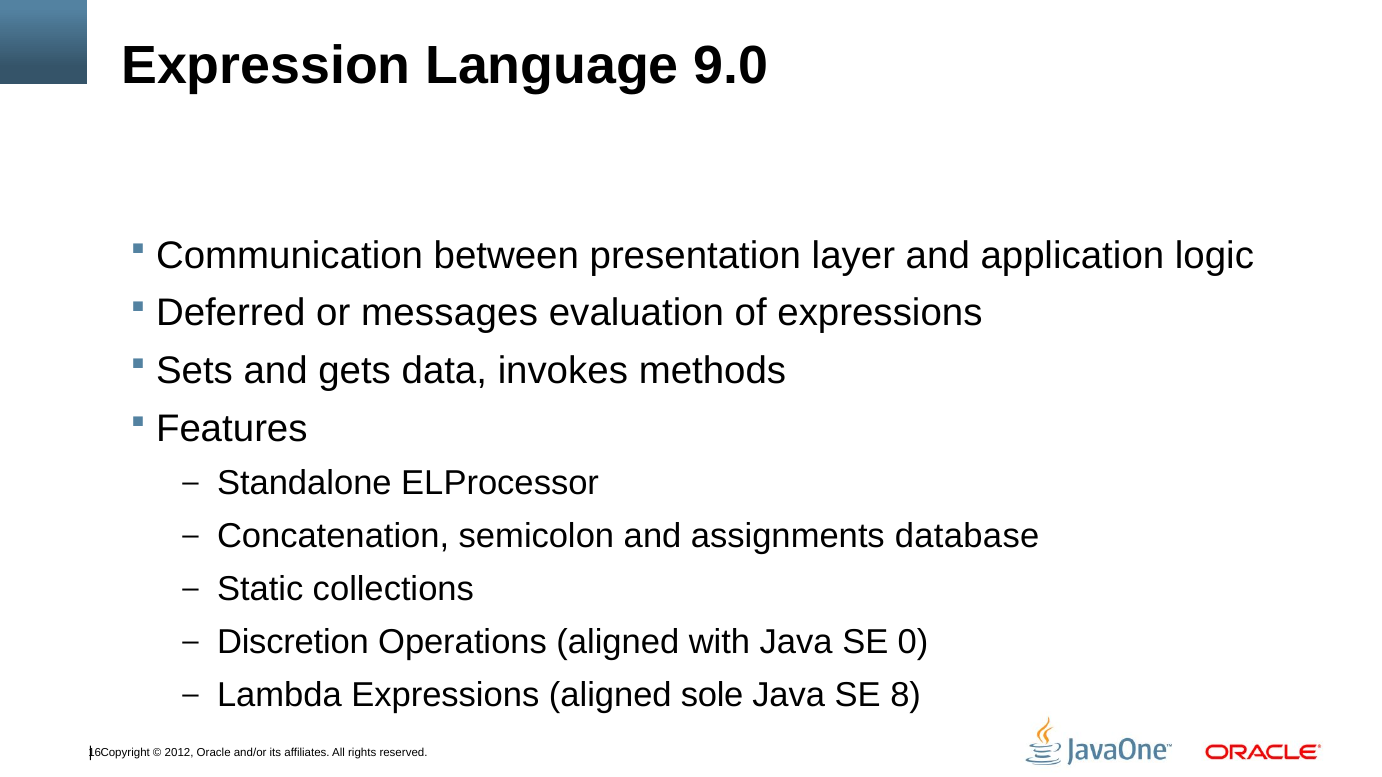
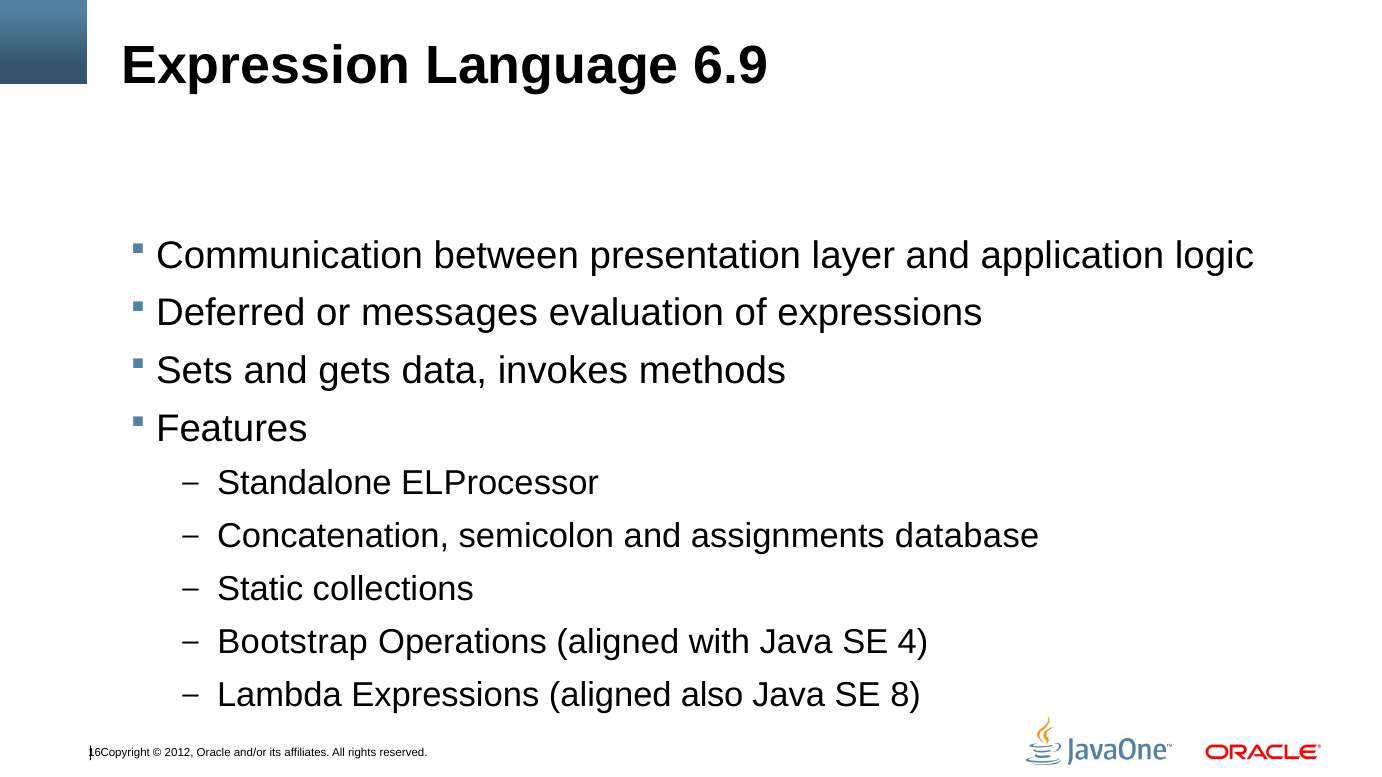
9.0: 9.0 -> 6.9 (731, 66)
Discretion: Discretion -> Bootstrap (293, 643)
0: 0 -> 4 (913, 643)
sole: sole -> also (712, 696)
